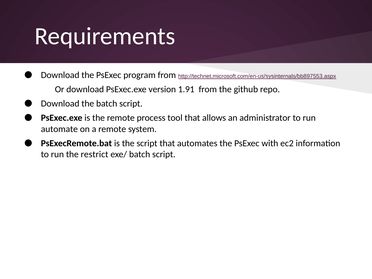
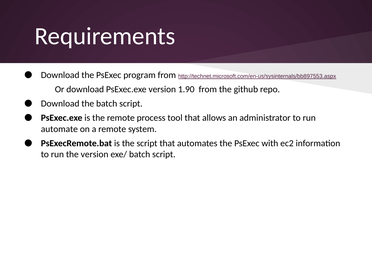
1.91: 1.91 -> 1.90 (186, 89)
the restrict: restrict -> version (95, 154)
